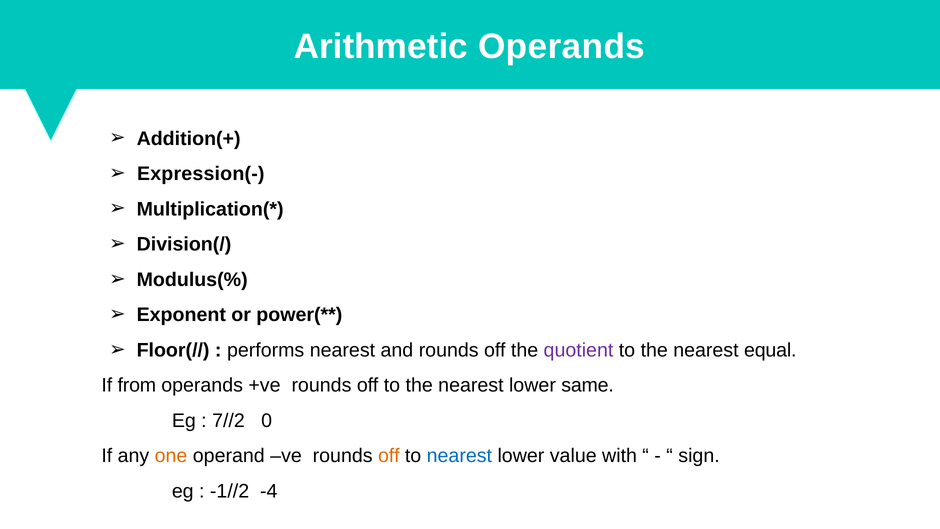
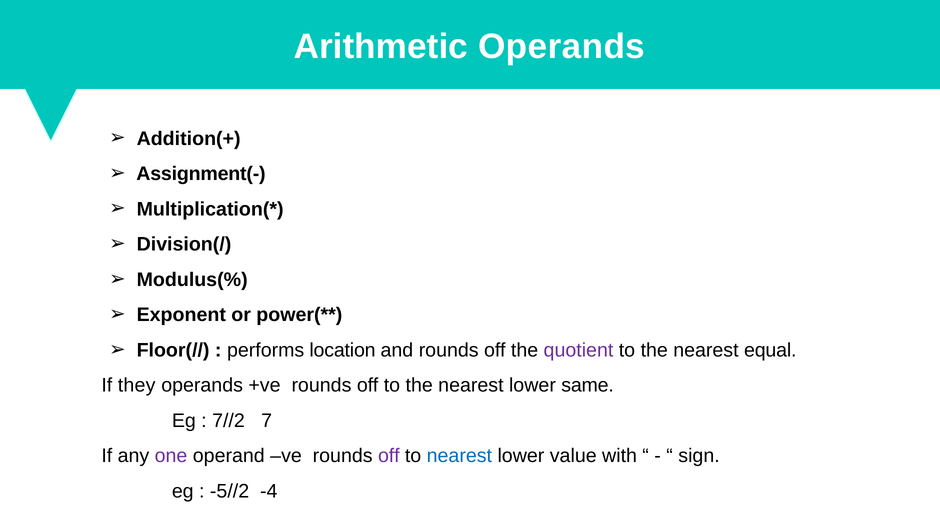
Expression(-: Expression(- -> Assignment(- (201, 174)
performs nearest: nearest -> location (343, 350)
from: from -> they (137, 385)
0: 0 -> 7 (267, 421)
one colour: orange -> purple (171, 456)
off colour: orange -> purple (389, 456)
-1//2: -1//2 -> -5//2 (230, 491)
